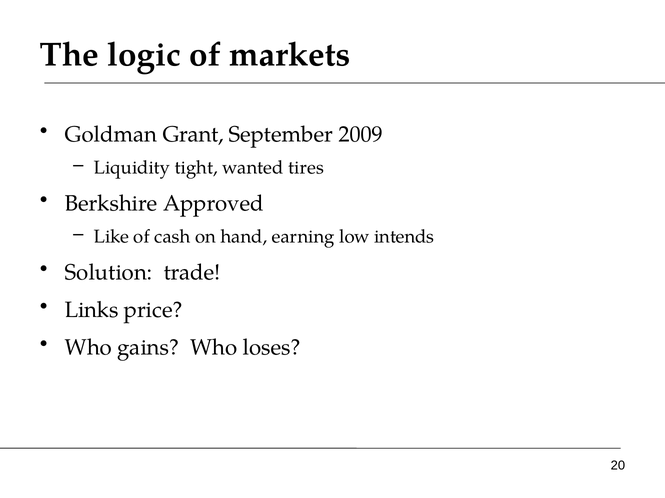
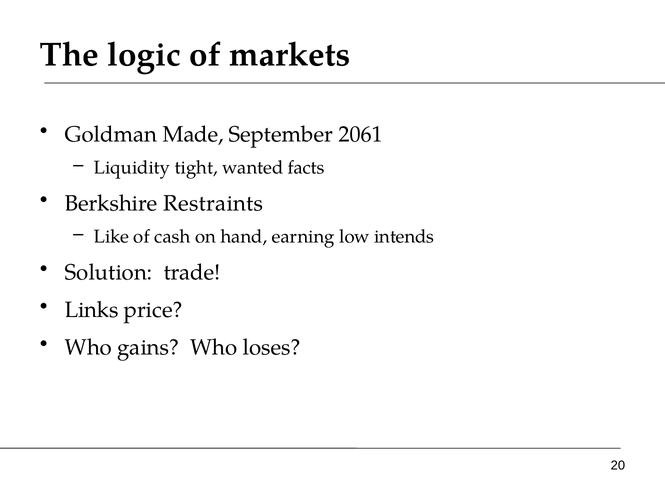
Grant: Grant -> Made (193, 135)
2009: 2009 -> 2061 (361, 135)
tires: tires -> facts (306, 168)
Approved: Approved -> Restraints (213, 204)
